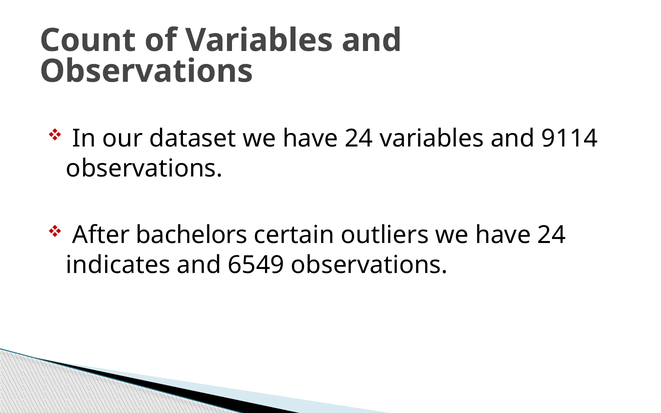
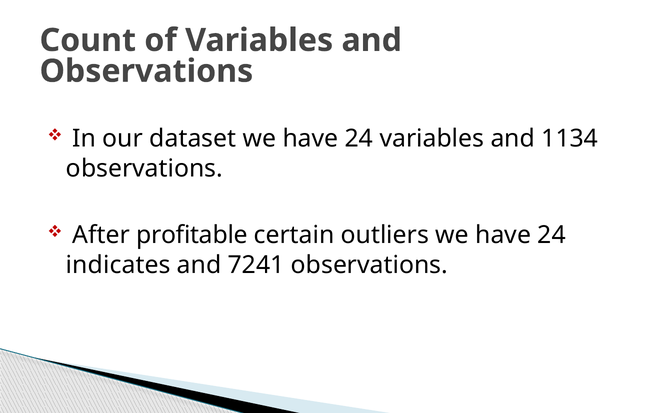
9114: 9114 -> 1134 (570, 139)
bachelors: bachelors -> profitable (192, 235)
6549: 6549 -> 7241 (256, 265)
